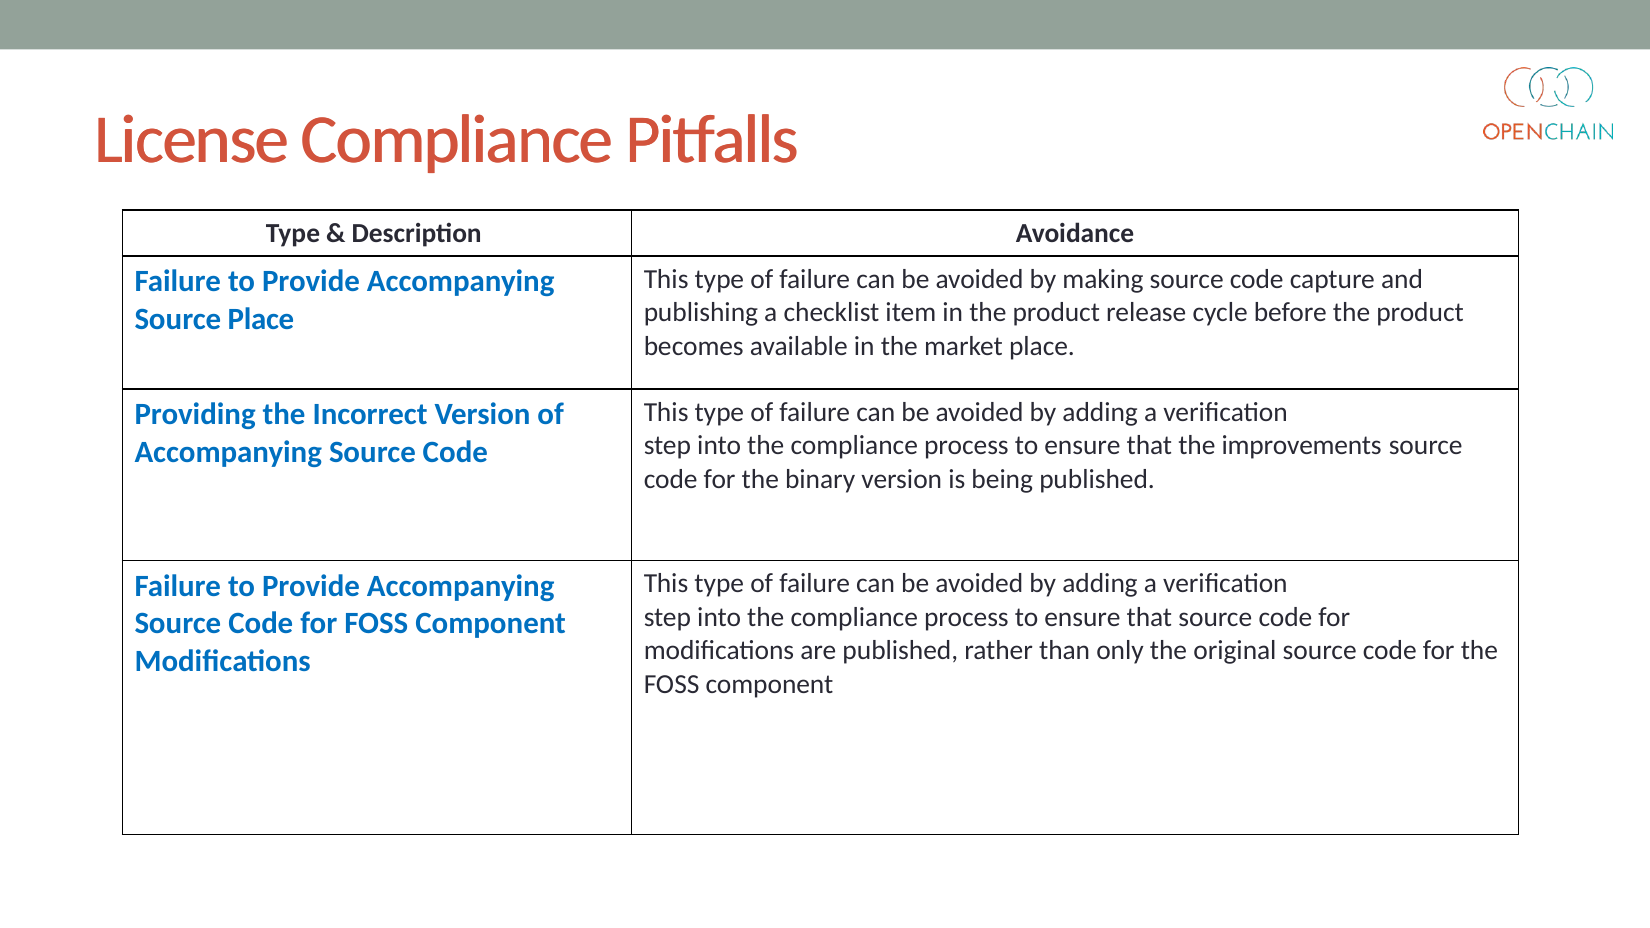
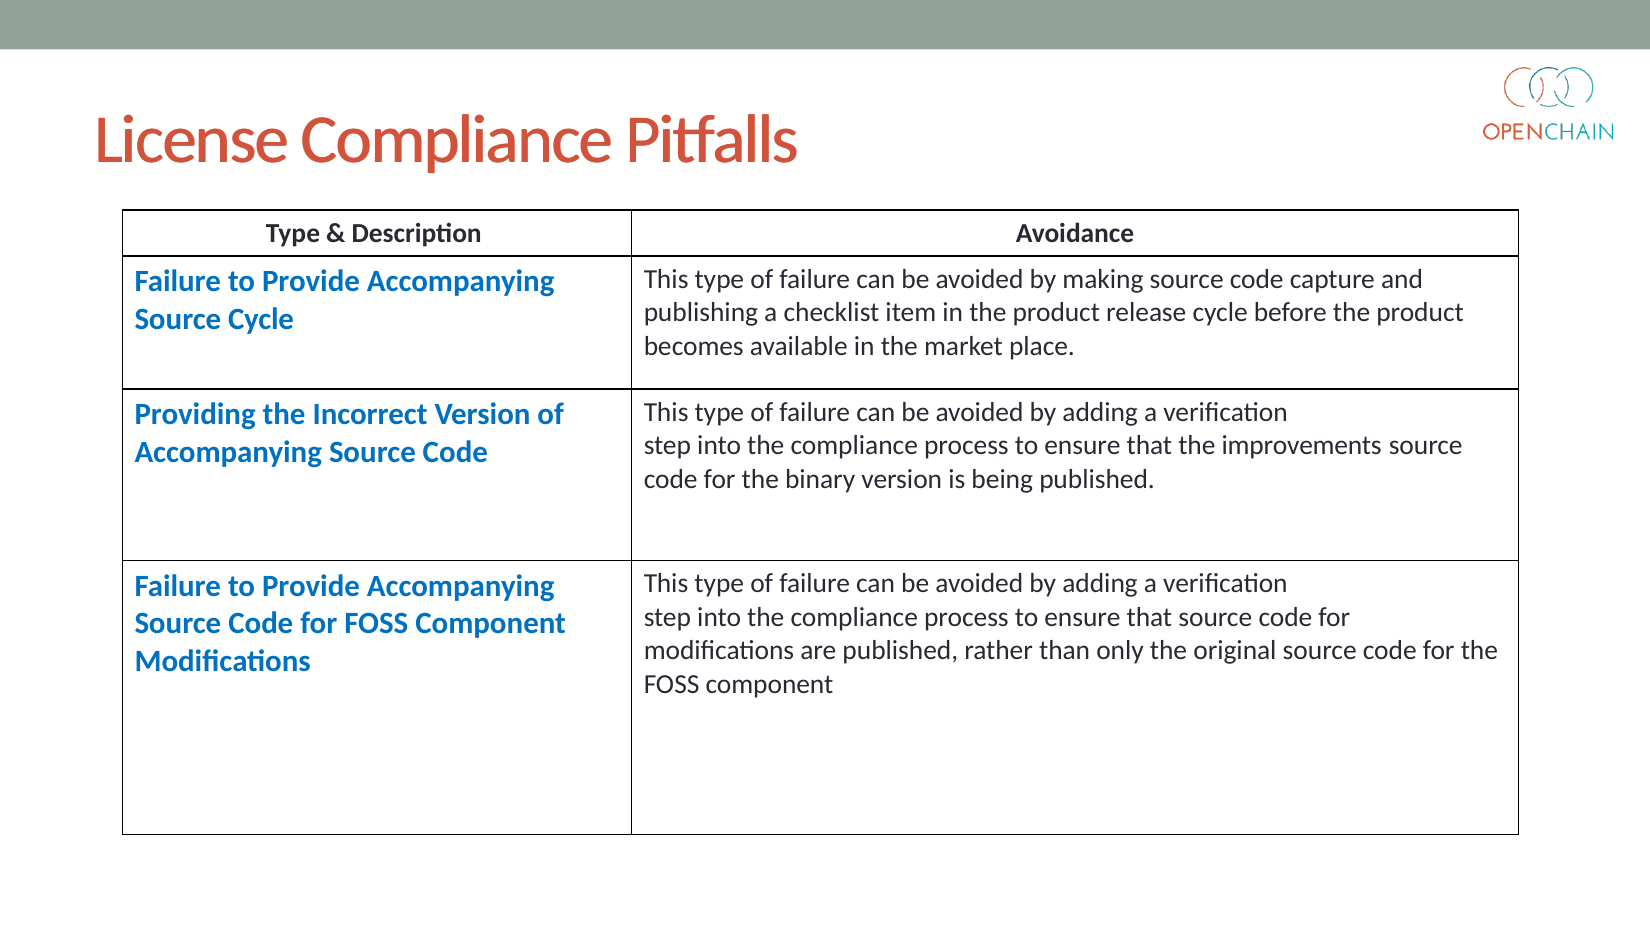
Source Place: Place -> Cycle (261, 319)
